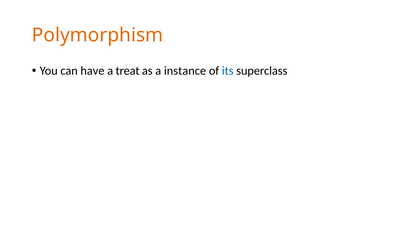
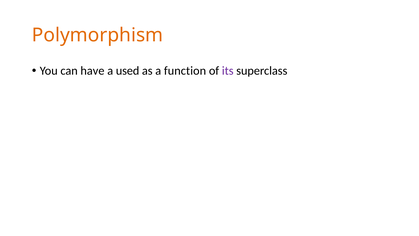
treat: treat -> used (128, 71)
instance: instance -> function (185, 71)
its colour: blue -> purple (228, 71)
